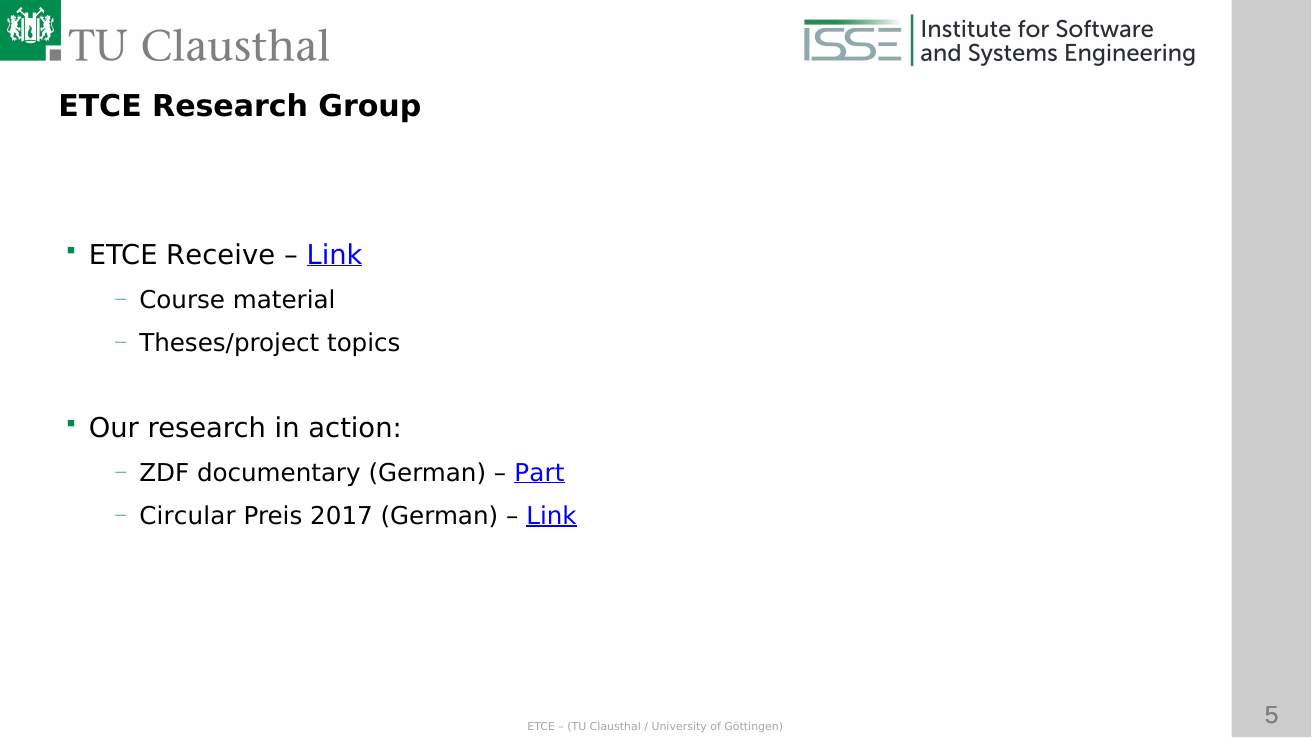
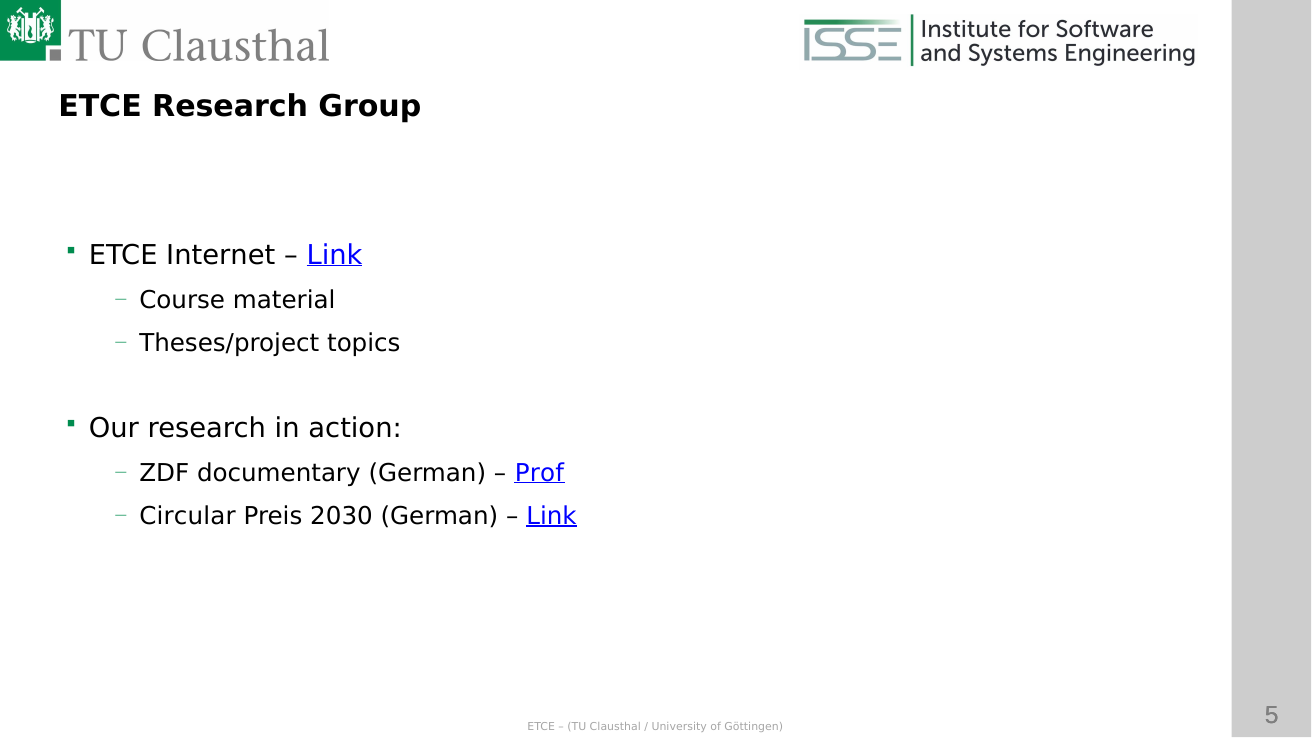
Receive: Receive -> Internet (221, 255)
Part: Part -> Prof (539, 473)
2017: 2017 -> 2030 (342, 517)
